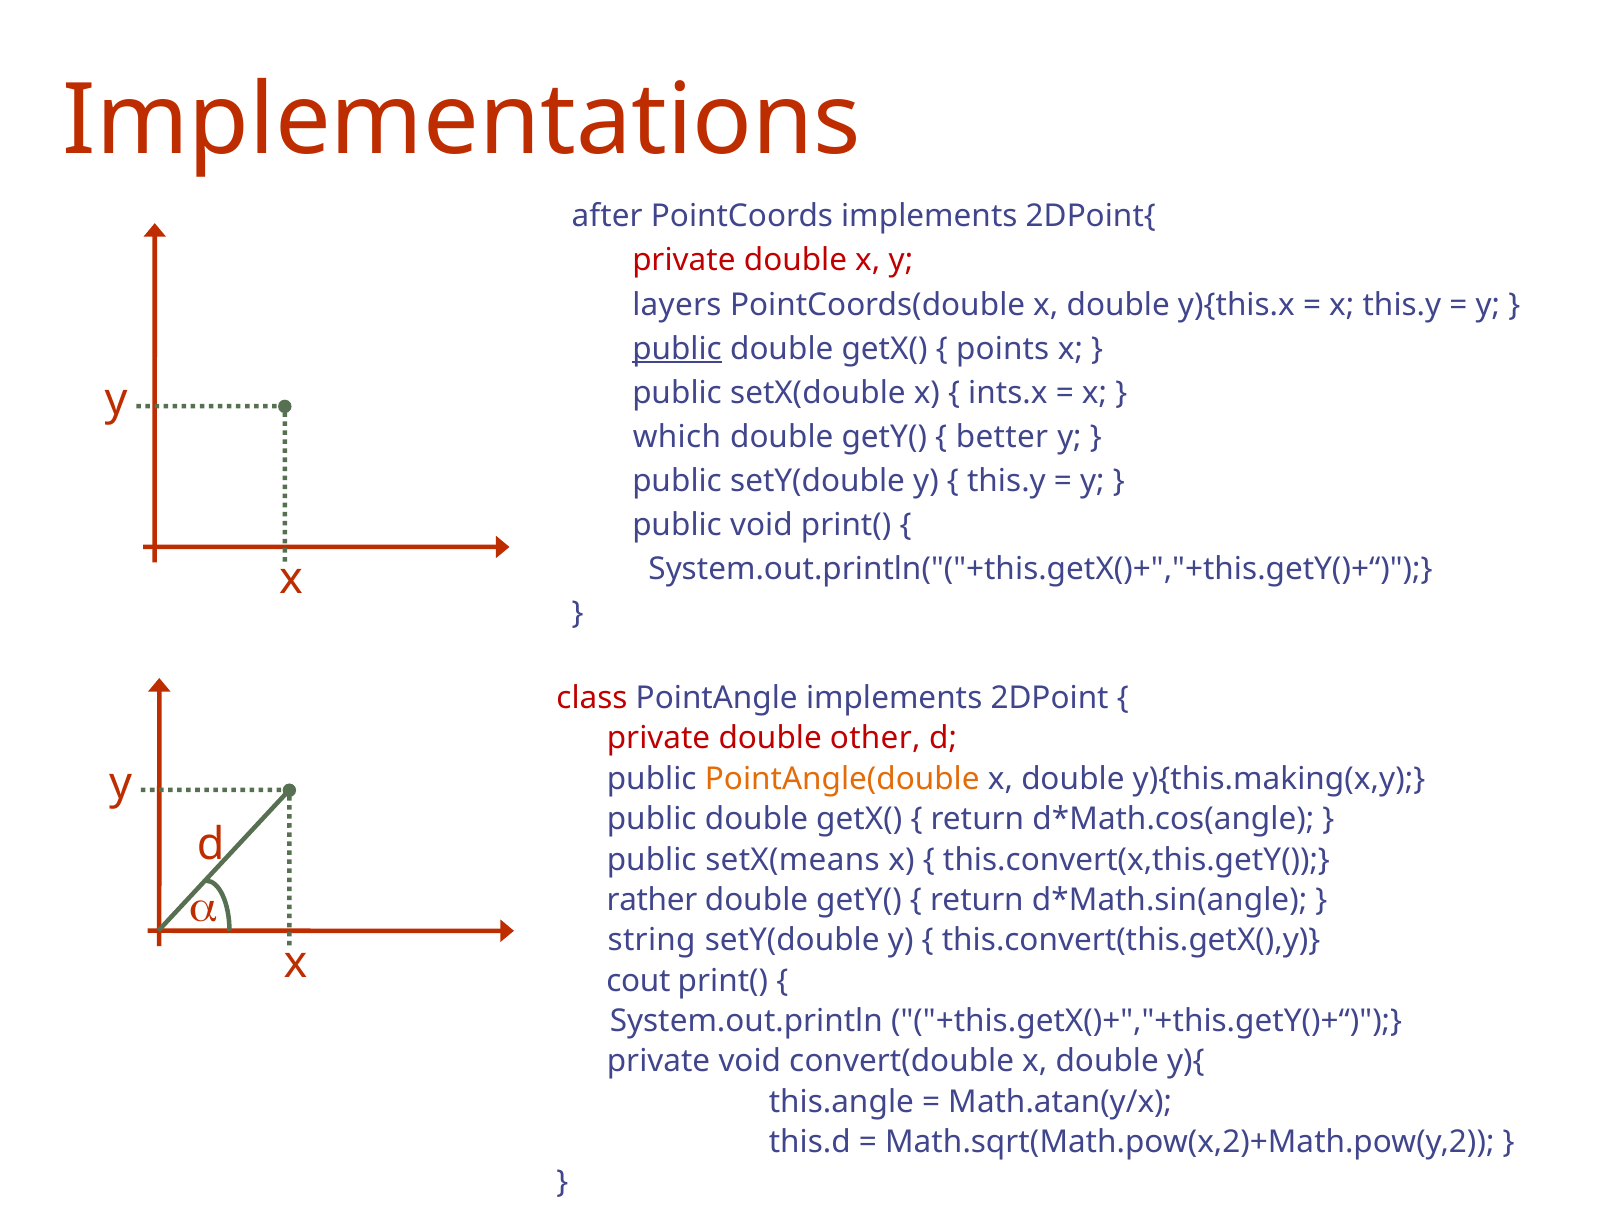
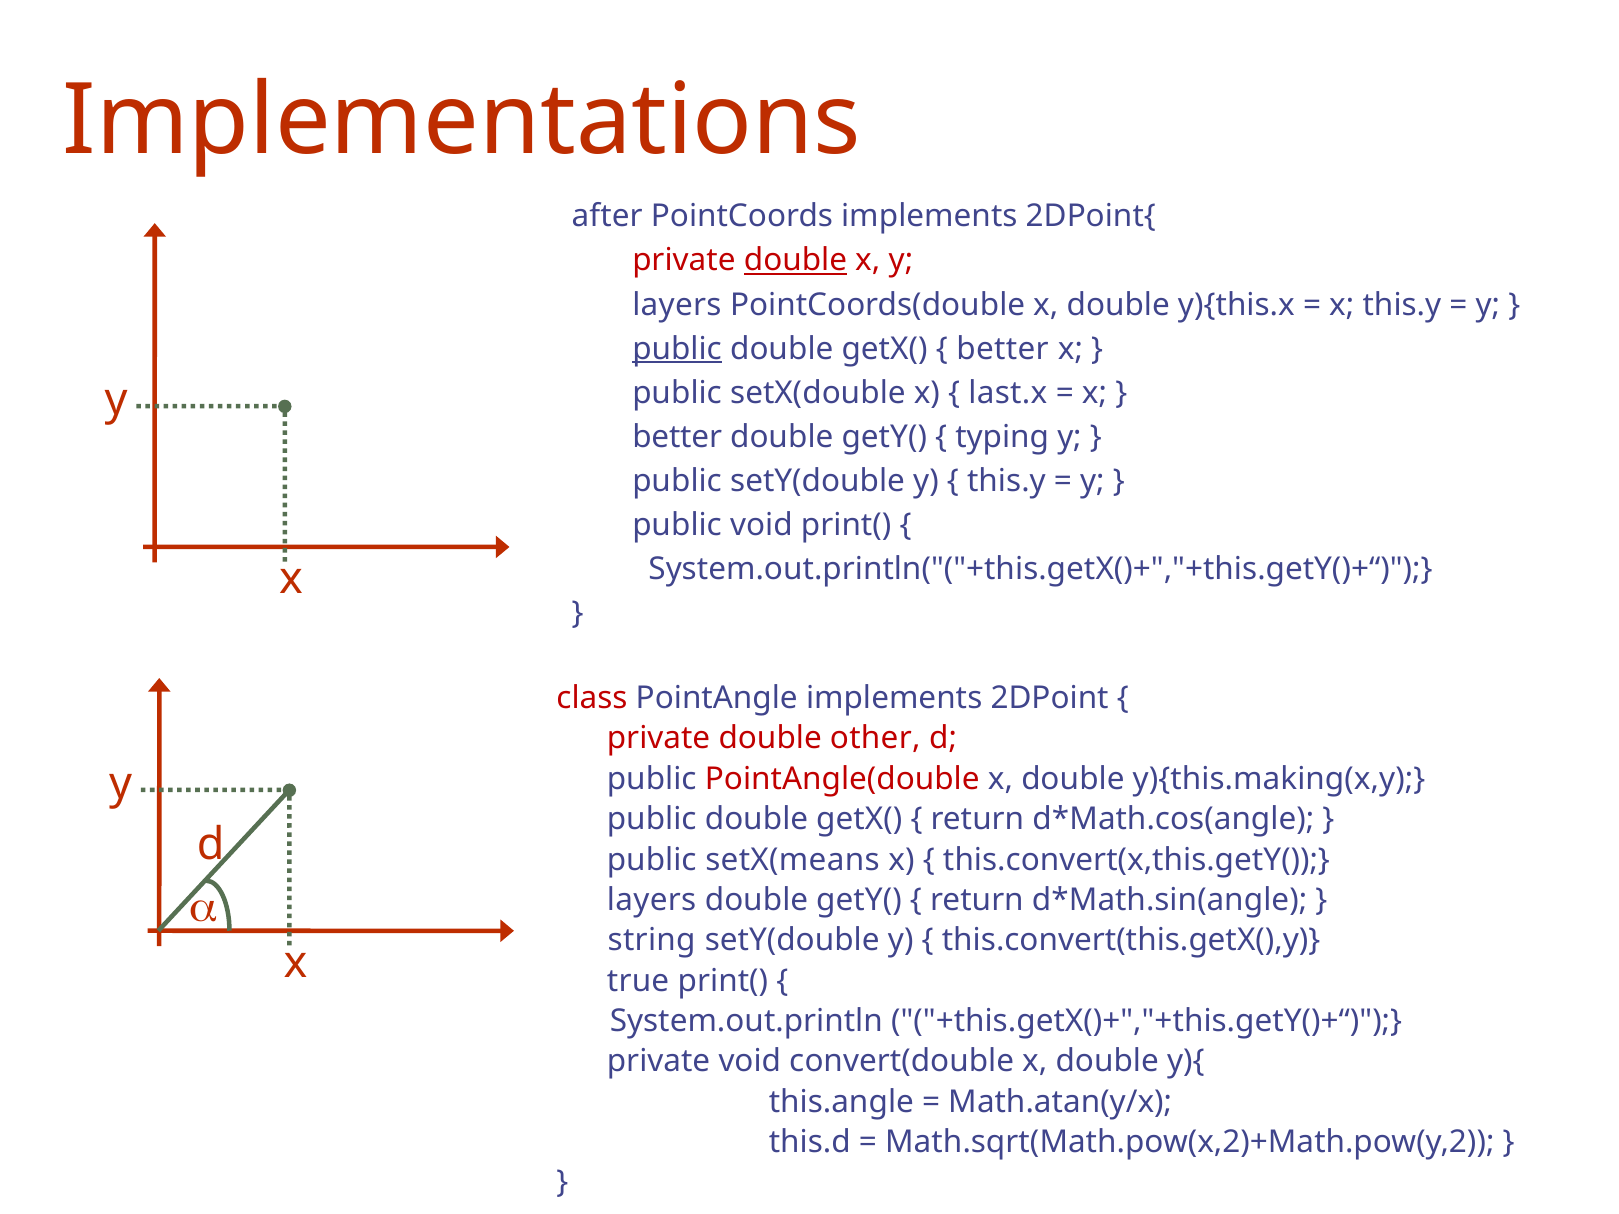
double underline: none -> present (796, 261)
points: points -> better (1003, 349)
ints.x: ints.x -> last.x (1008, 393)
which: which -> better (677, 437)
better: better -> typing (1002, 437)
PointAngle(double colour: orange -> red (842, 779)
rather: rather -> layers (652, 900)
cout: cout -> true (638, 981)
